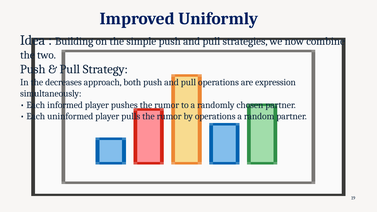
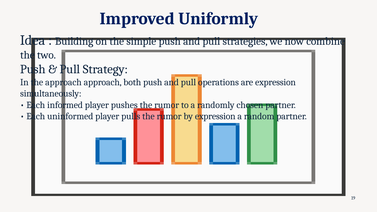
the decreases: decreases -> approach (63, 82)
by operations: operations -> expression (215, 116)
